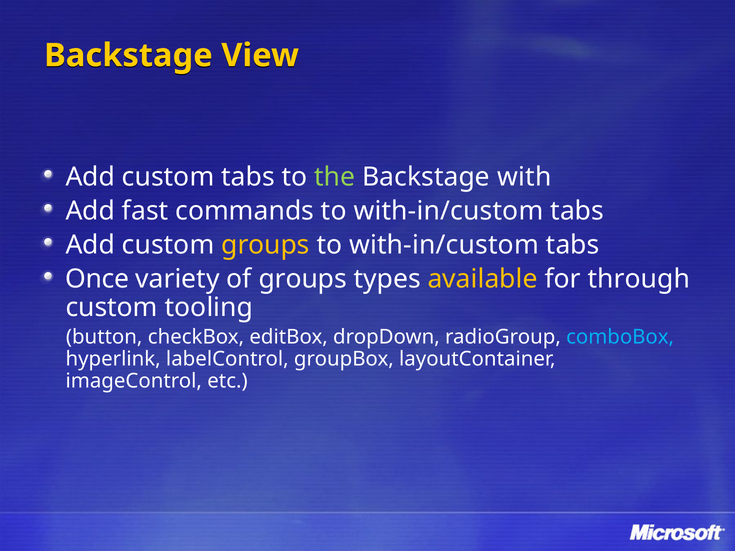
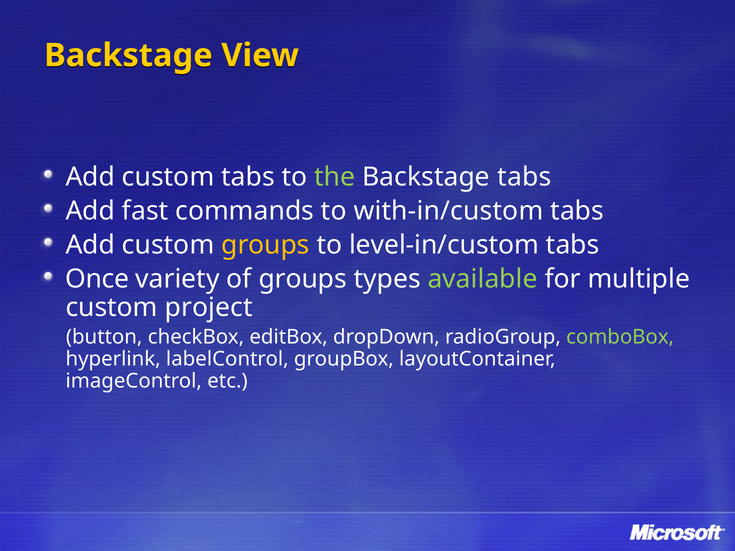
Backstage with: with -> tabs (524, 177)
with-in/custom: with-in/custom -> level-in/custom (444, 245)
available colour: yellow -> light green (483, 279)
through: through -> multiple (639, 279)
tooling: tooling -> project (209, 308)
comboBox colour: light blue -> light green (620, 337)
